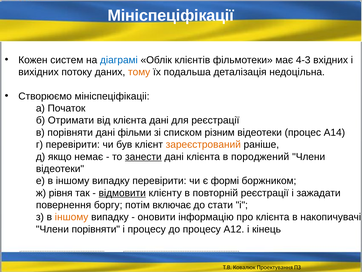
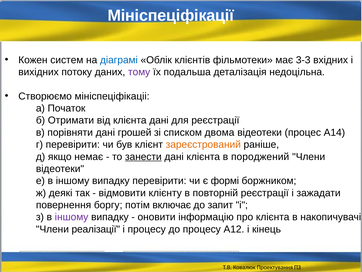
4-3: 4-3 -> 3-3 (303, 60)
тому colour: orange -> purple (139, 72)
фільми: фільми -> грошей (135, 132)
різним: різним -> двома (220, 132)
рівня: рівня -> деякі (61, 193)
відмовити underline: present -> none (122, 193)
стати: стати -> запит (220, 205)
іншому colour: orange -> purple (72, 217)
Члени порівняти: порівняти -> реалізації (96, 229)
